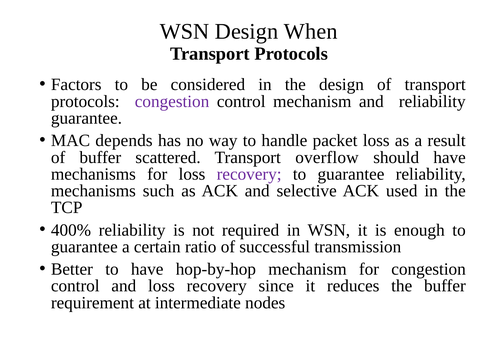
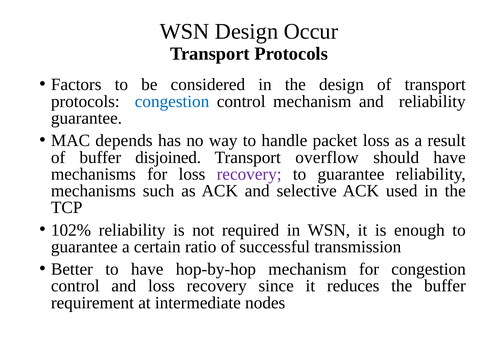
When: When -> Occur (311, 32)
congestion colour: purple -> blue (172, 101)
scattered: scattered -> disjoined (168, 157)
400%: 400% -> 102% (71, 230)
